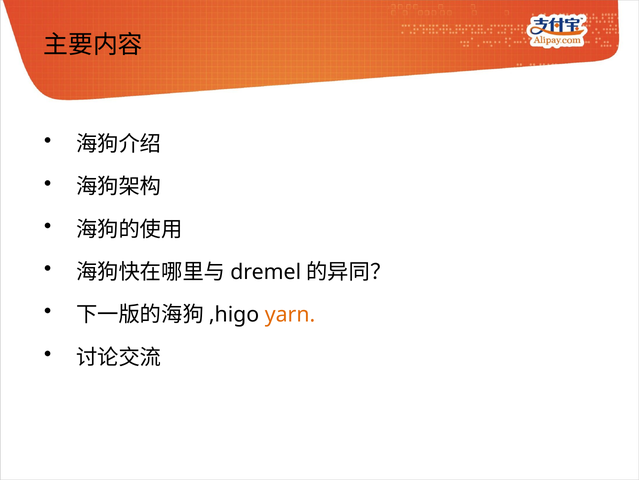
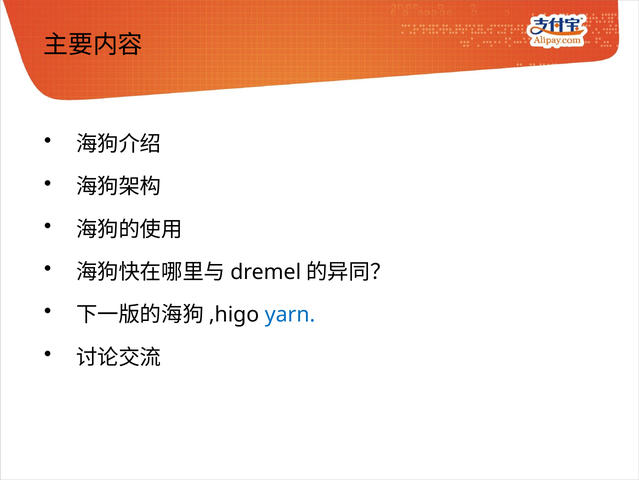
yarn colour: orange -> blue (290, 314)
